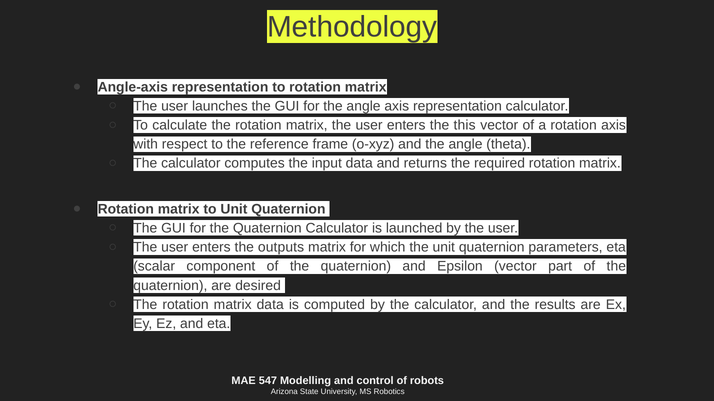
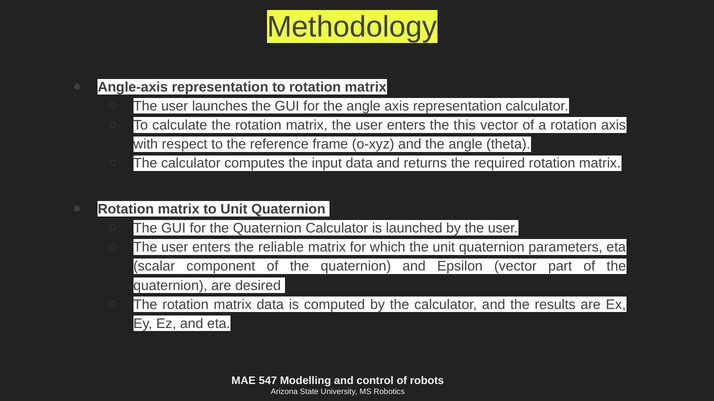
outputs: outputs -> reliable (281, 248)
